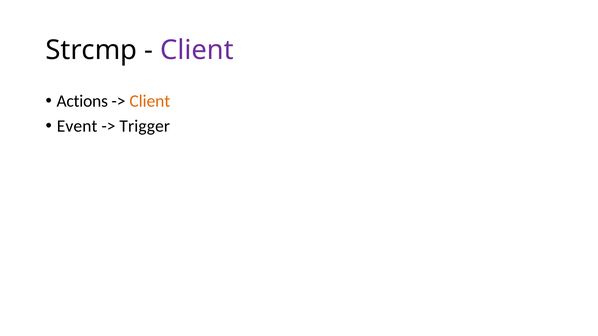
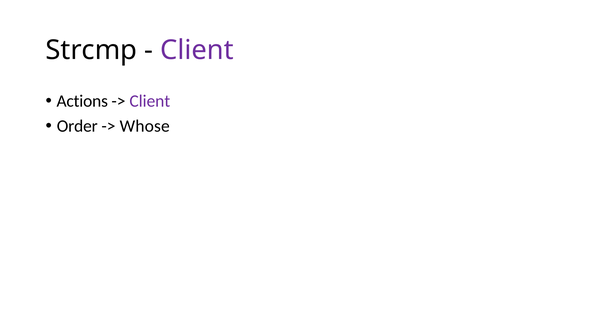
Client colour: orange -> purple (150, 101)
Event: Event -> Order (77, 126)
Trigger: Trigger -> Whose (145, 126)
